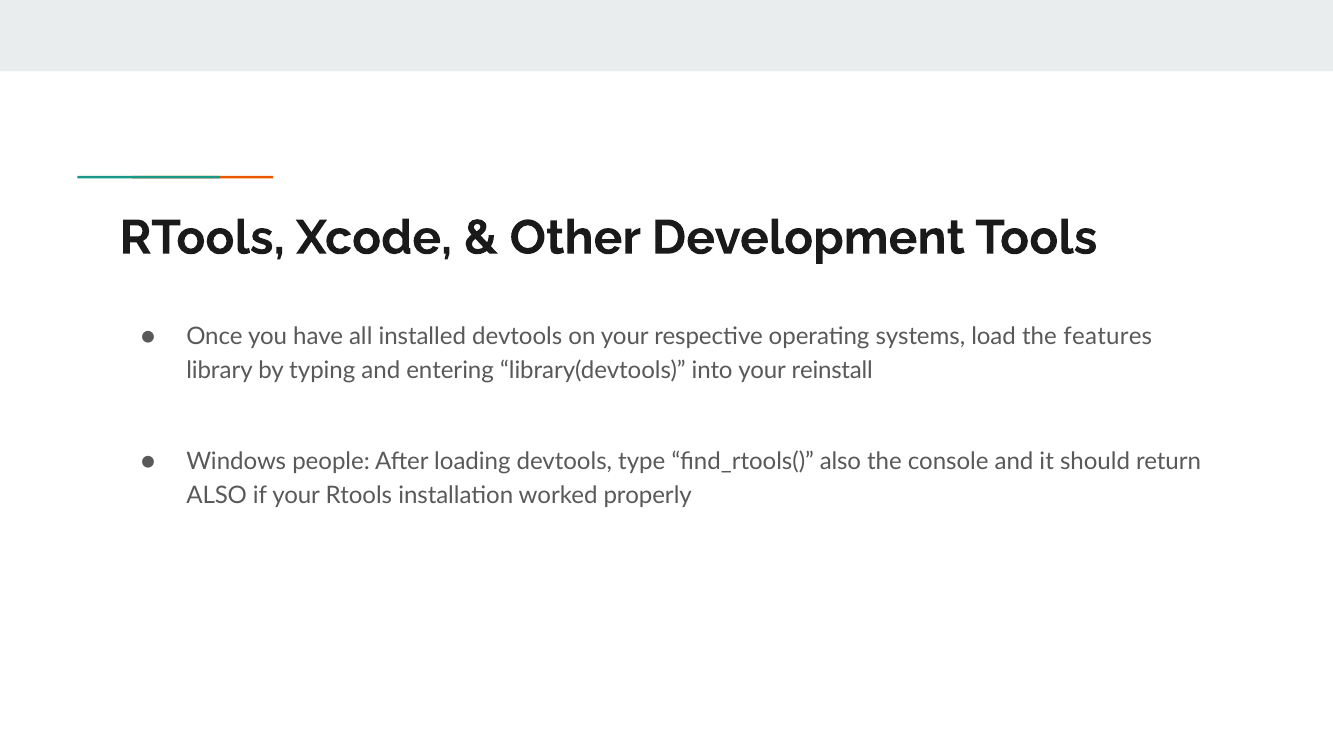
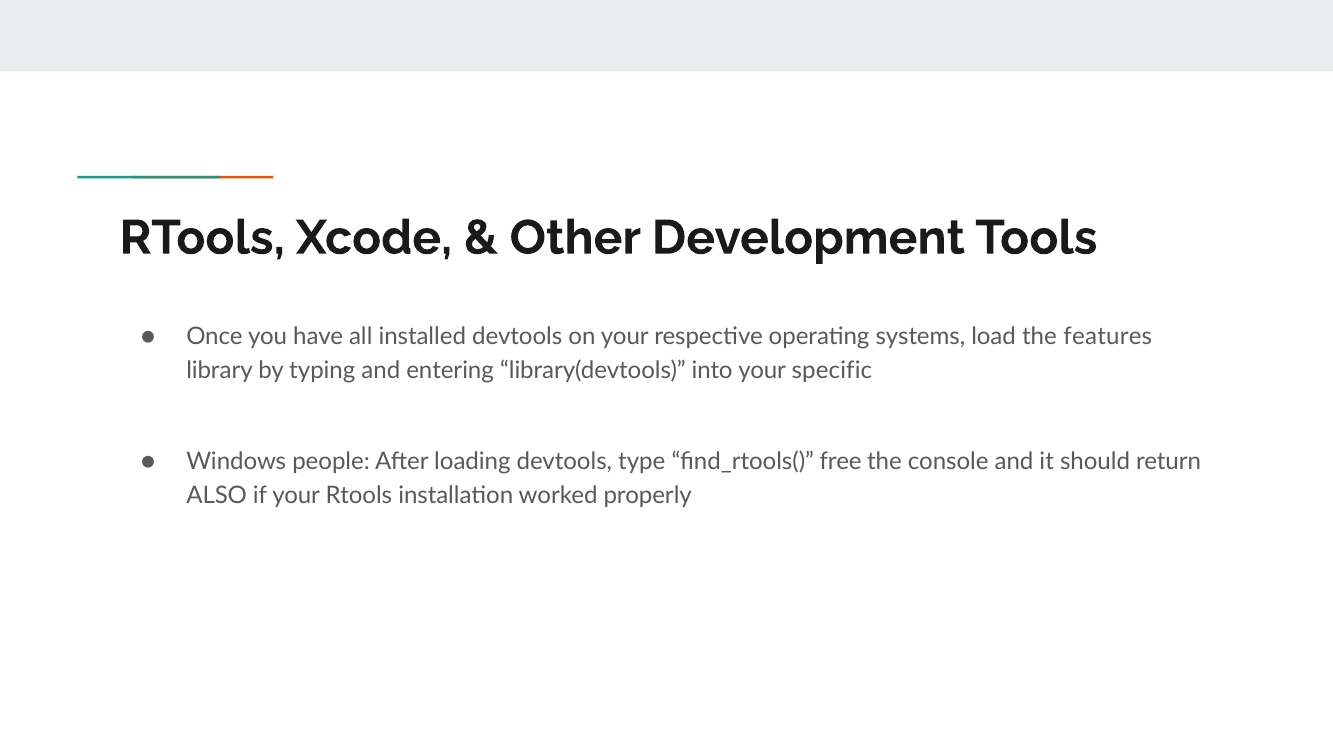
reinstall: reinstall -> specific (832, 370)
find_rtools( also: also -> free (841, 462)
